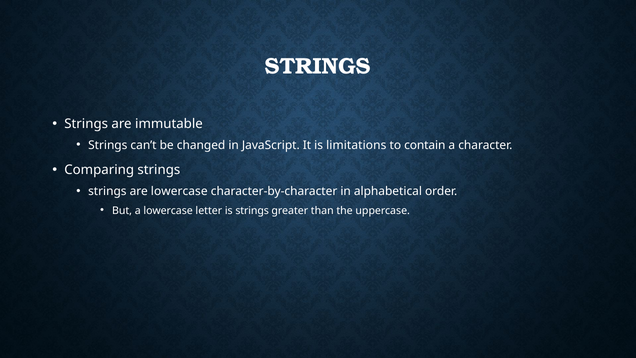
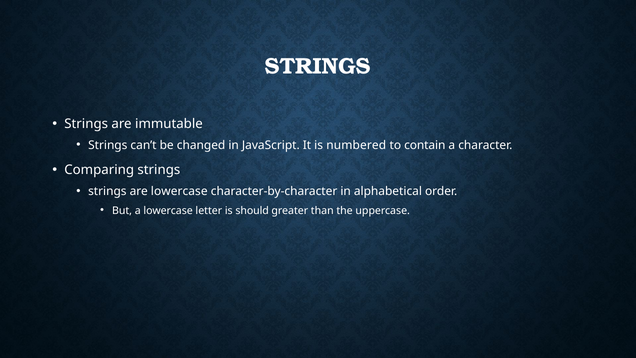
limitations: limitations -> numbered (356, 145)
is strings: strings -> should (252, 210)
